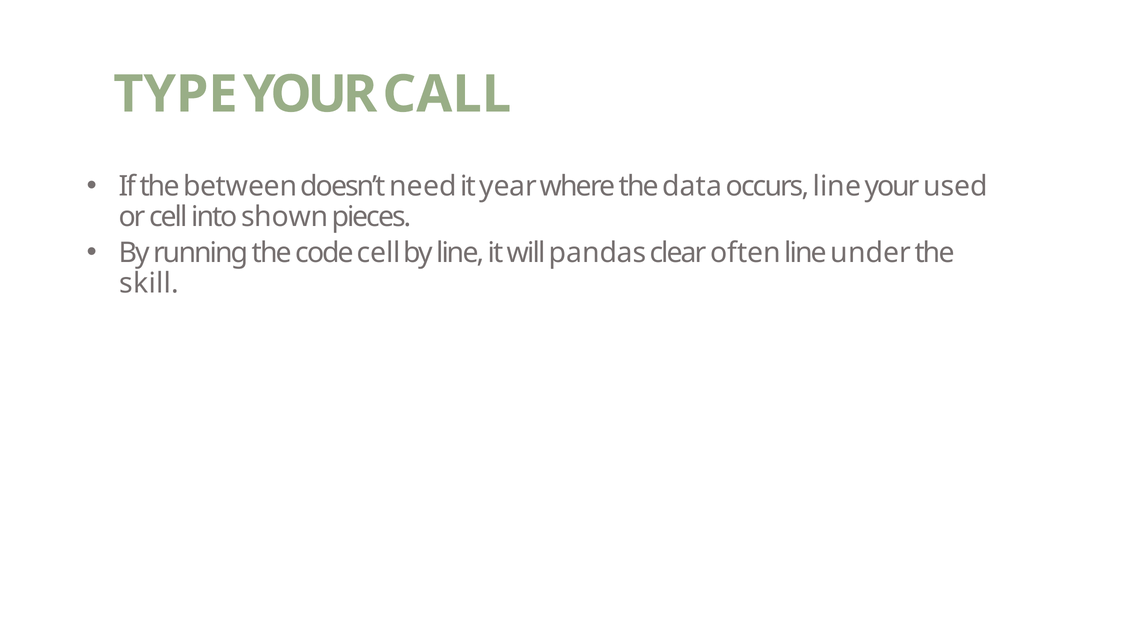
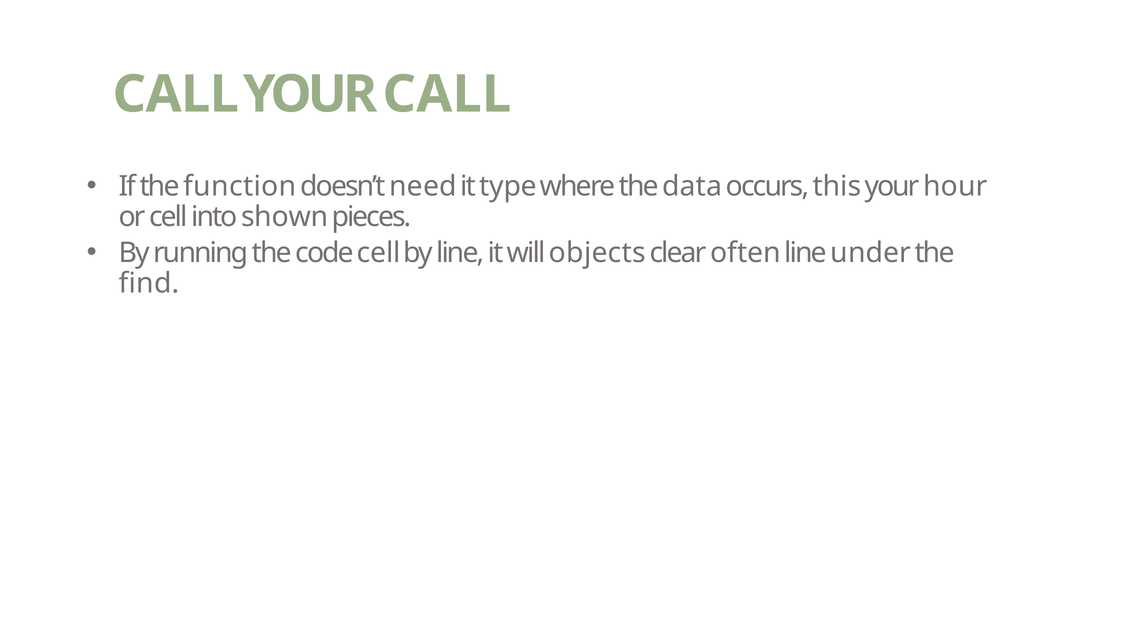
TYPE: TYPE -> CALL (176, 94)
between: between -> function (240, 186)
year: year -> type (508, 186)
occurs line: line -> this (837, 186)
used: used -> hour (955, 186)
pandas: pandas -> objects (597, 253)
skill: skill -> find (149, 283)
